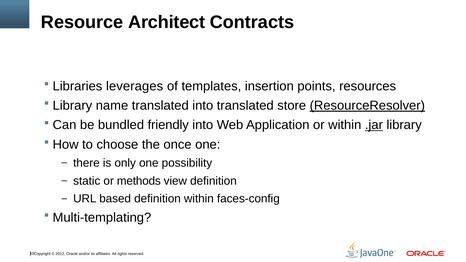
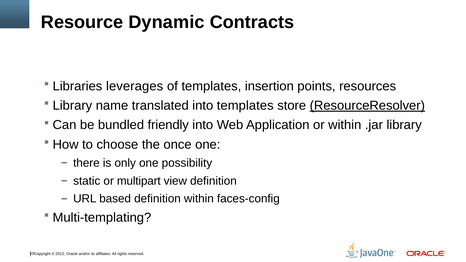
Architect: Architect -> Dynamic (167, 22)
into translated: translated -> templates (245, 106)
.jar underline: present -> none (374, 125)
methods: methods -> multipart (139, 181)
